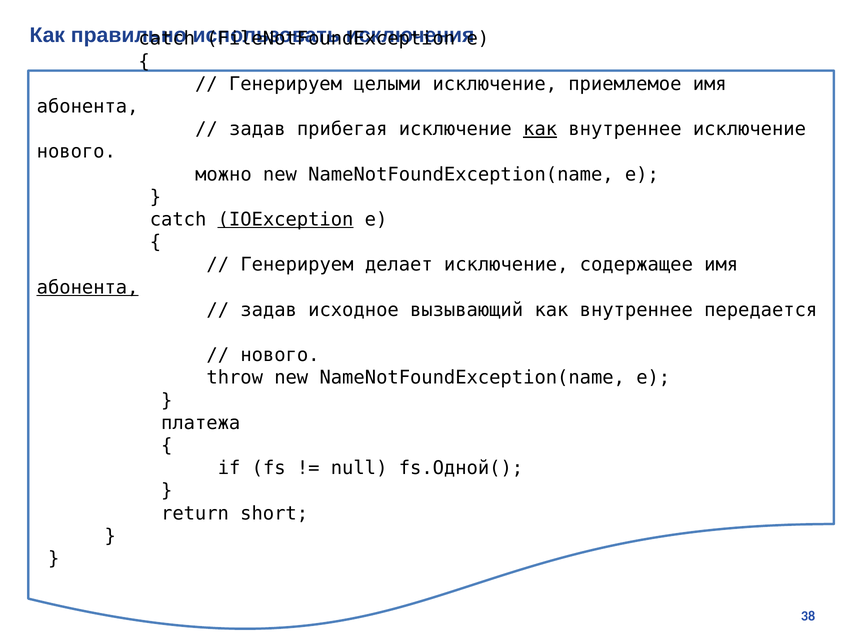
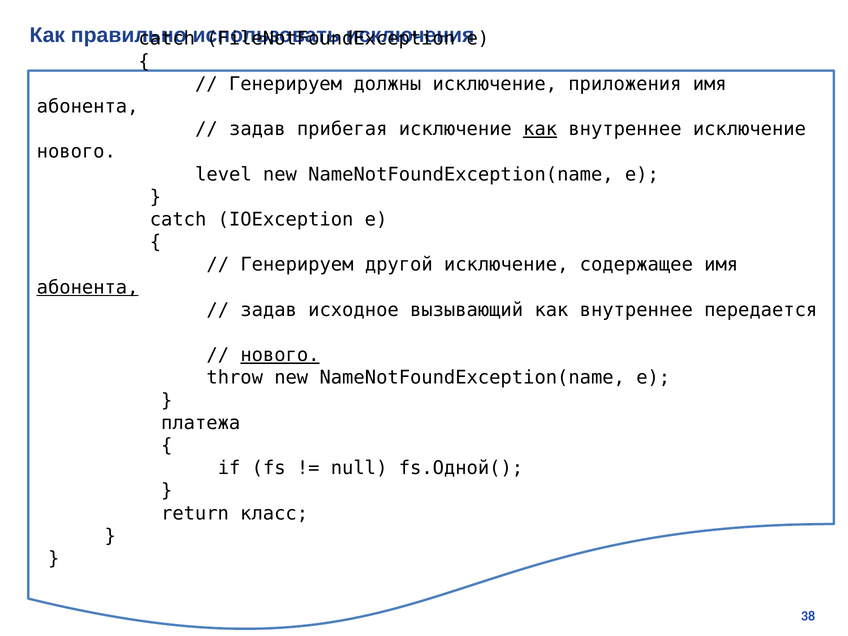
целыми: целыми -> должны (387, 84)
приемлемое: приемлемое -> приложения (625, 84)
можно: можно -> level (223, 174)
IOException underline: present -> none (286, 220)
делает: делает -> другой (399, 265)
нового underline: none -> present (280, 355)
short: short -> класс (274, 513)
